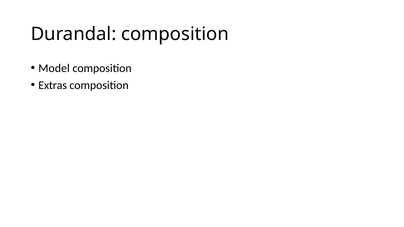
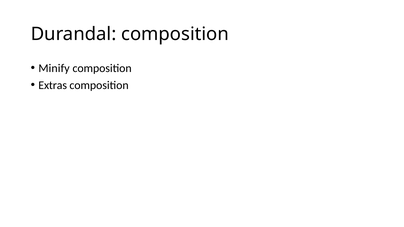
Model: Model -> Minify (54, 68)
